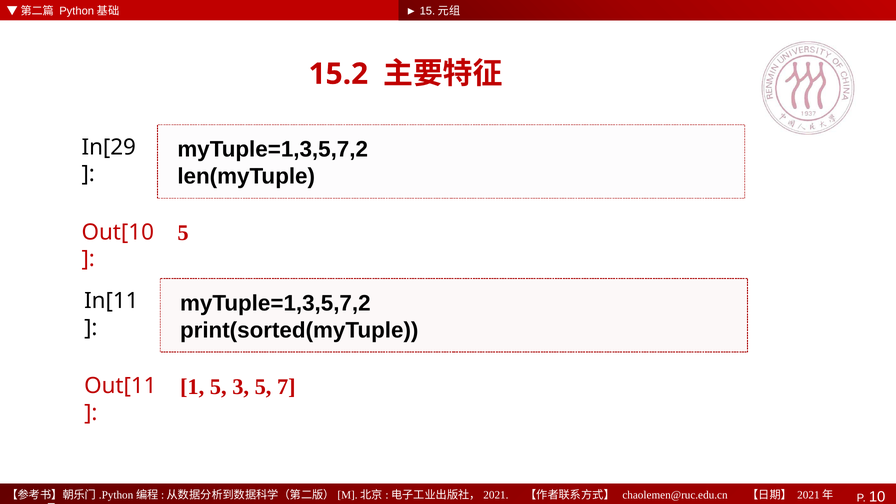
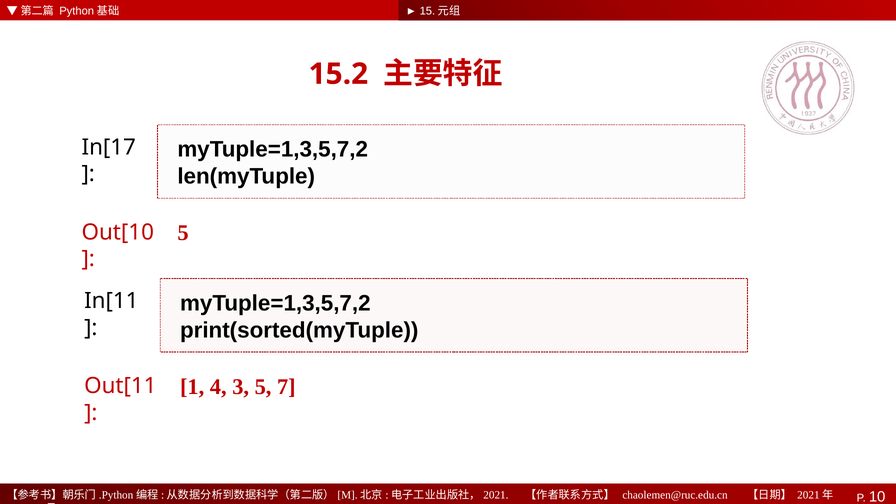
In[29: In[29 -> In[17 (109, 147)
1 5: 5 -> 4 (218, 387)
